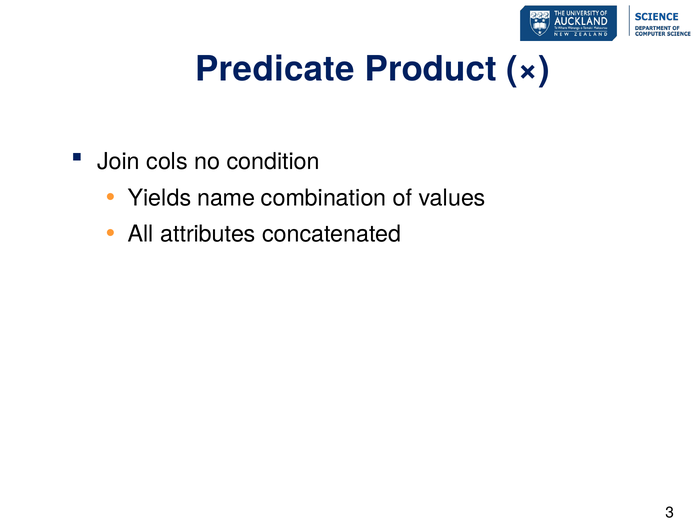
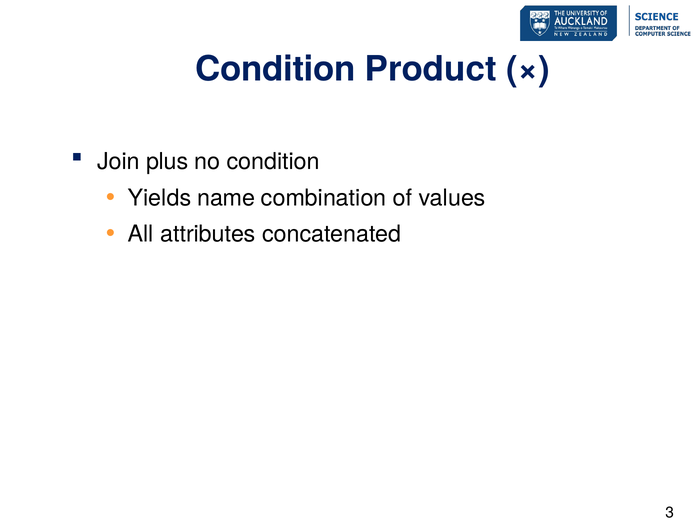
Predicate: Predicate -> Condition (275, 69)
cols: cols -> plus (167, 162)
